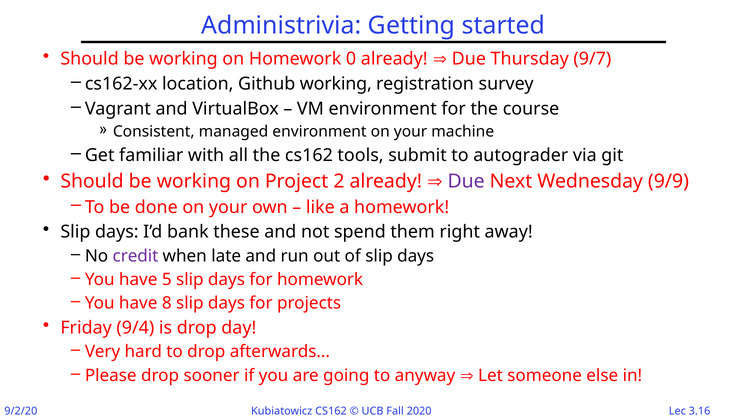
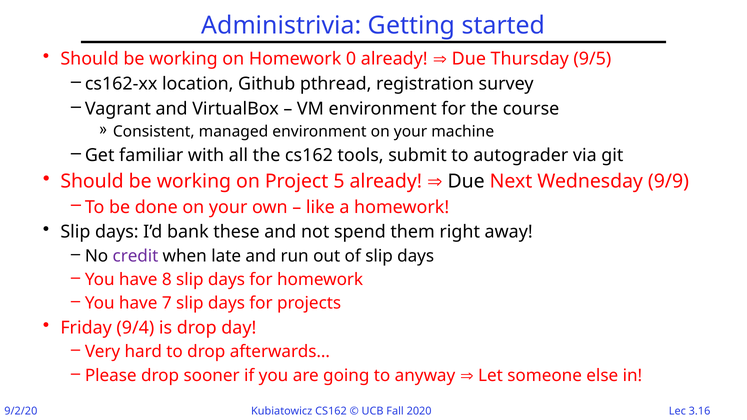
9/7: 9/7 -> 9/5 (592, 59)
Github working: working -> pthread (336, 84)
2: 2 -> 5 (339, 181)
Due colour: purple -> black (466, 181)
5: 5 -> 8 (167, 280)
8: 8 -> 7 (167, 303)
